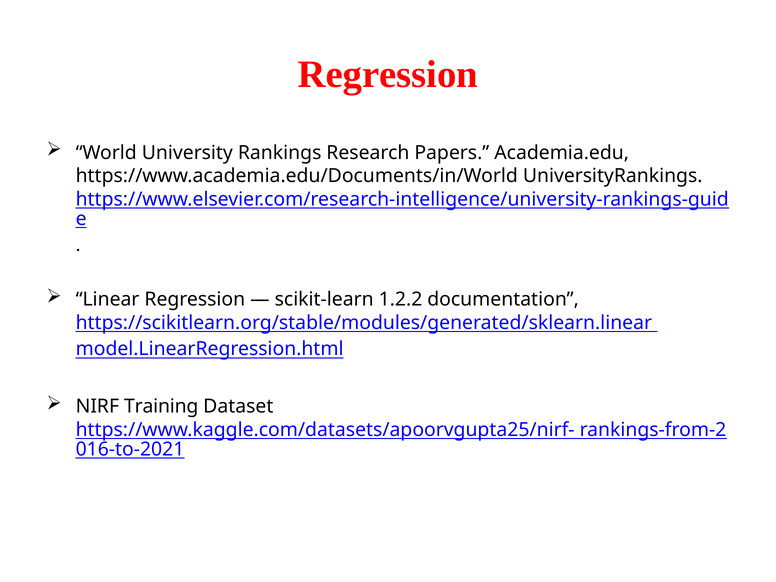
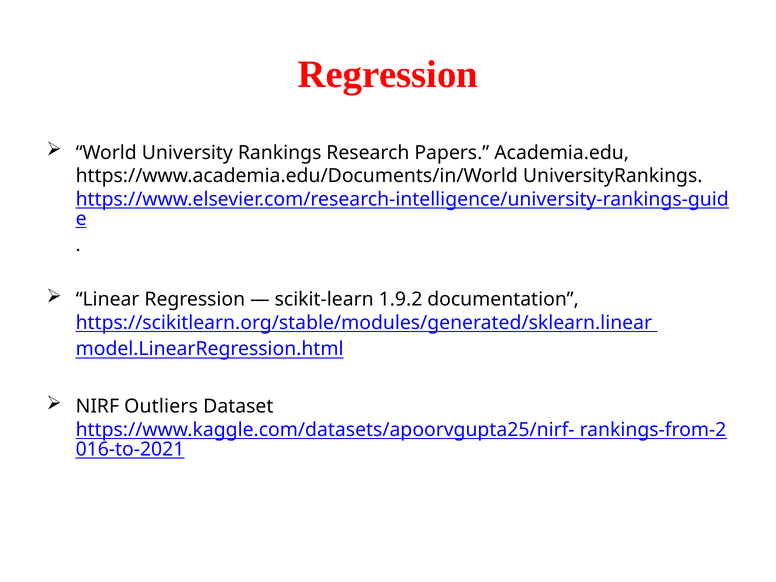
1.2.2: 1.2.2 -> 1.9.2 (401, 299)
Training: Training -> Outliers (161, 406)
